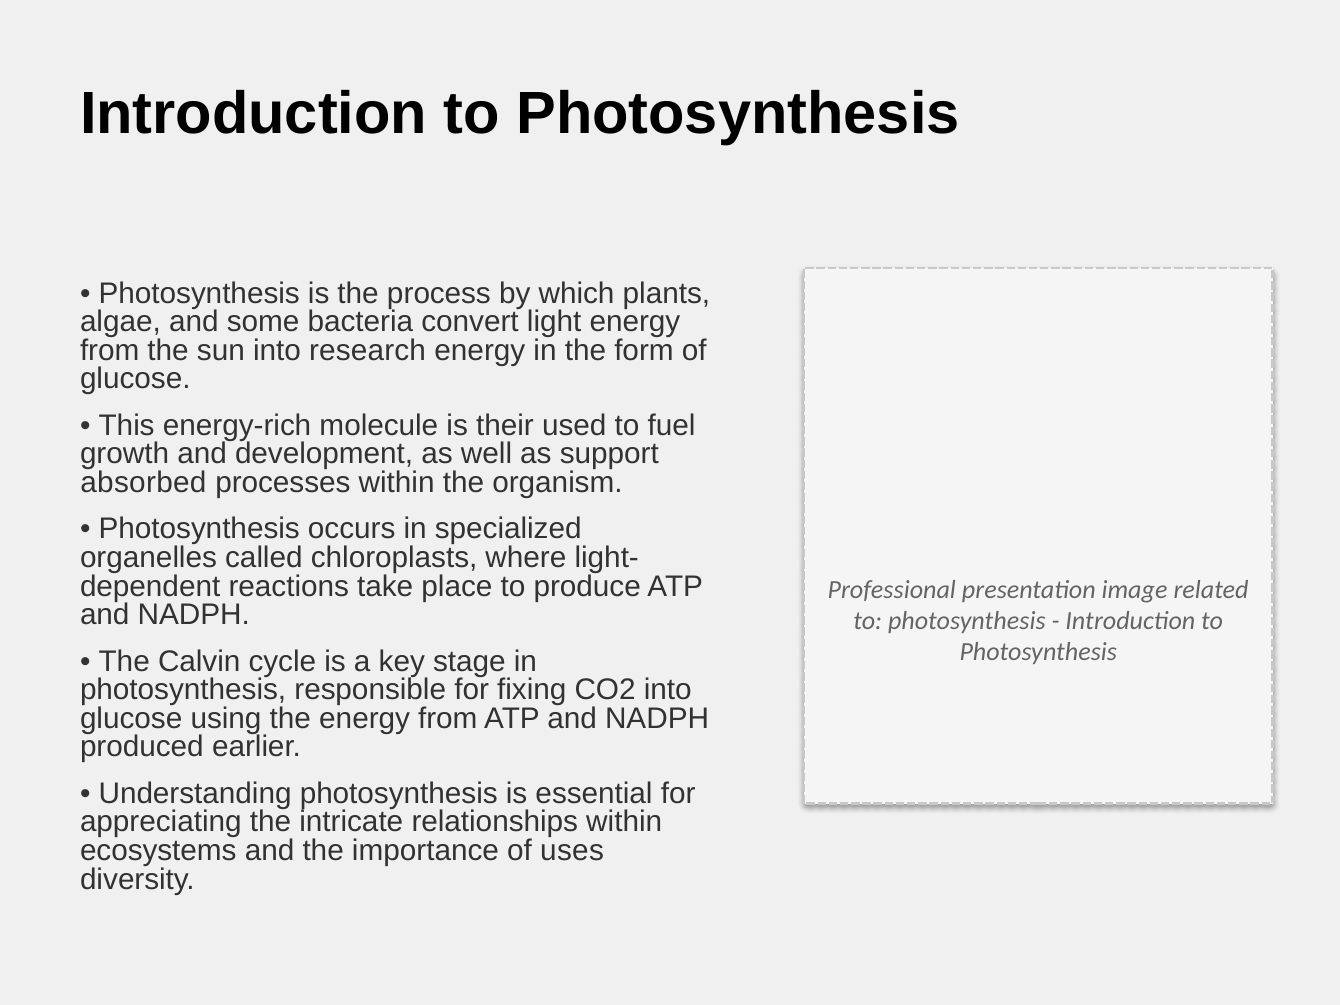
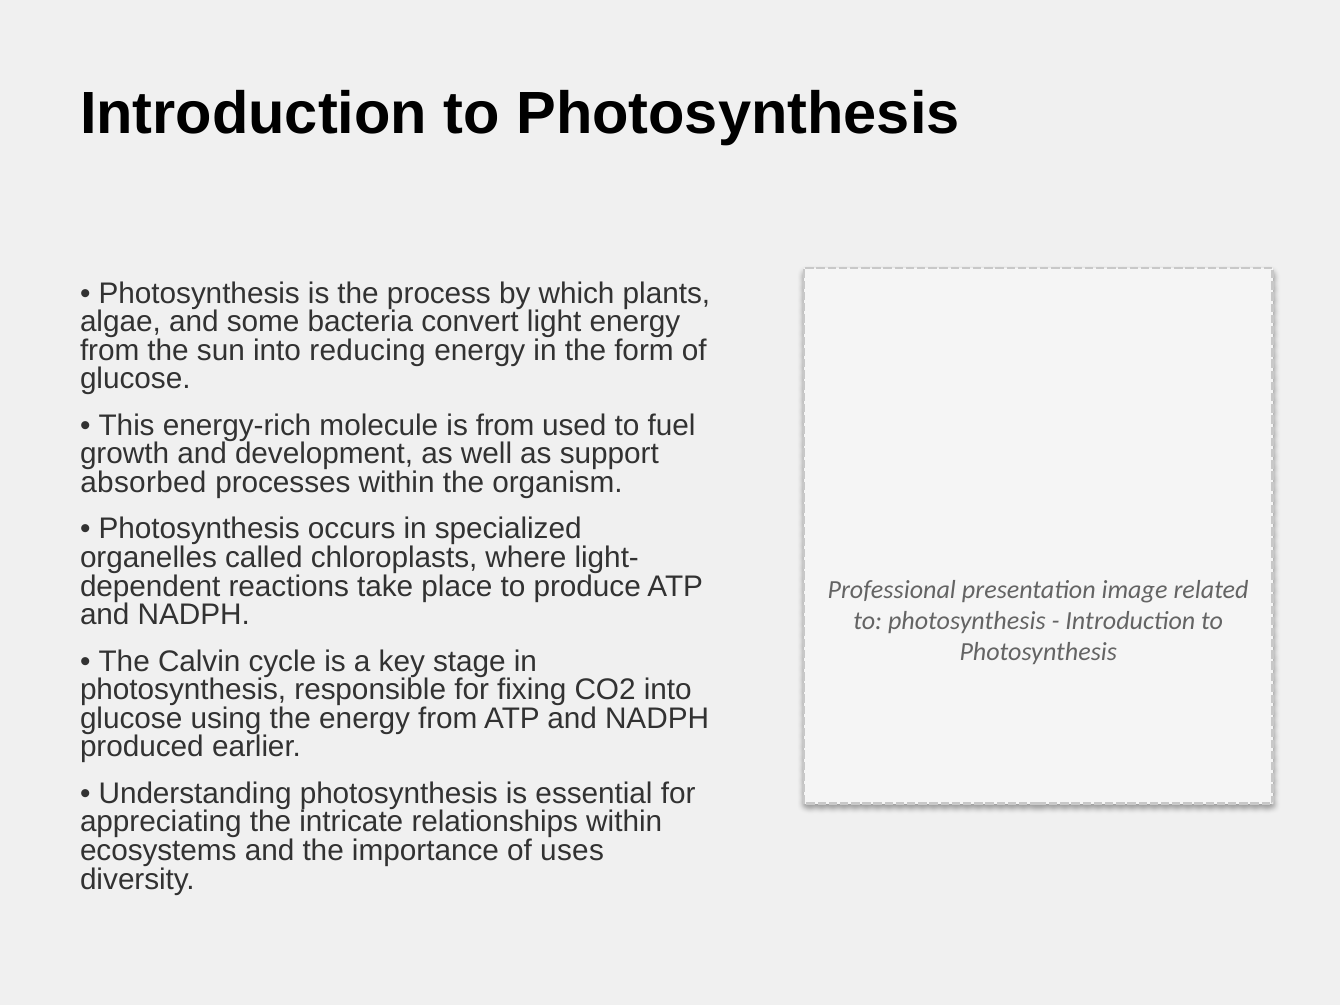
research: research -> reducing (368, 351)
is their: their -> from (505, 426)
